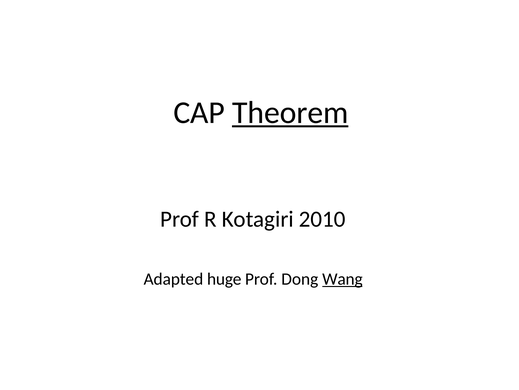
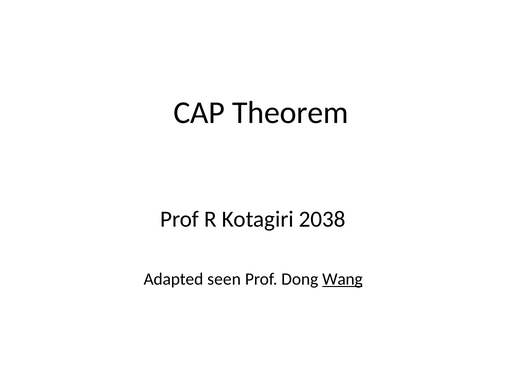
Theorem underline: present -> none (290, 113)
2010: 2010 -> 2038 (322, 219)
huge: huge -> seen (224, 279)
